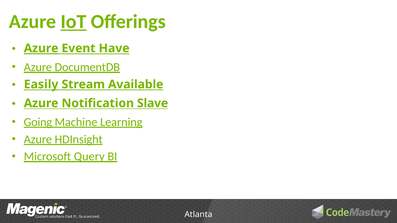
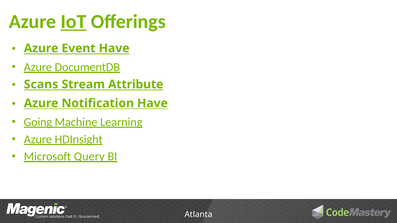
Azure underline: present -> none (41, 48)
Easily: Easily -> Scans (41, 84)
Available: Available -> Attribute (136, 84)
Notification Slave: Slave -> Have (152, 103)
